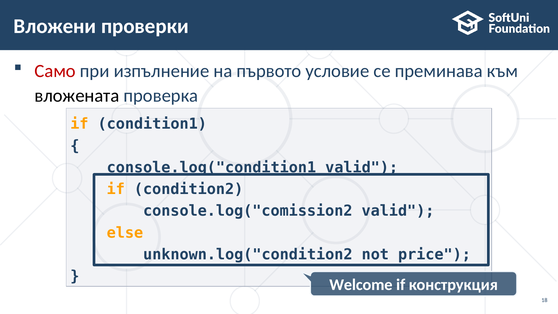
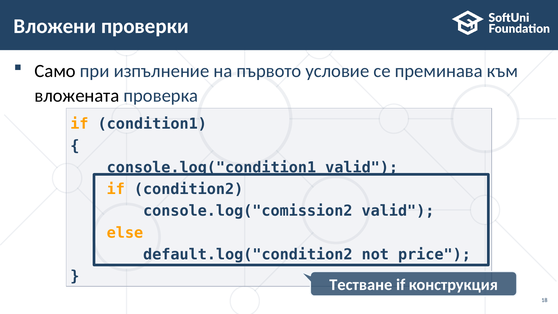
Само colour: red -> black (55, 71)
unknown.log("condition2: unknown.log("condition2 -> default.log("condition2 (248, 254)
Welcome: Welcome -> Тестване (361, 285)
